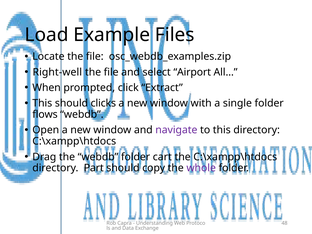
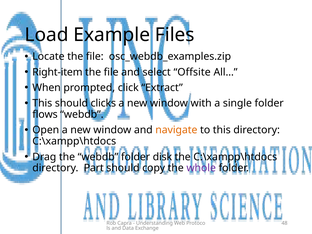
Right-well: Right-well -> Right-item (57, 72)
Airport: Airport -> Offsite (192, 72)
navigate colour: purple -> orange (176, 130)
cart: cart -> disk (162, 157)
